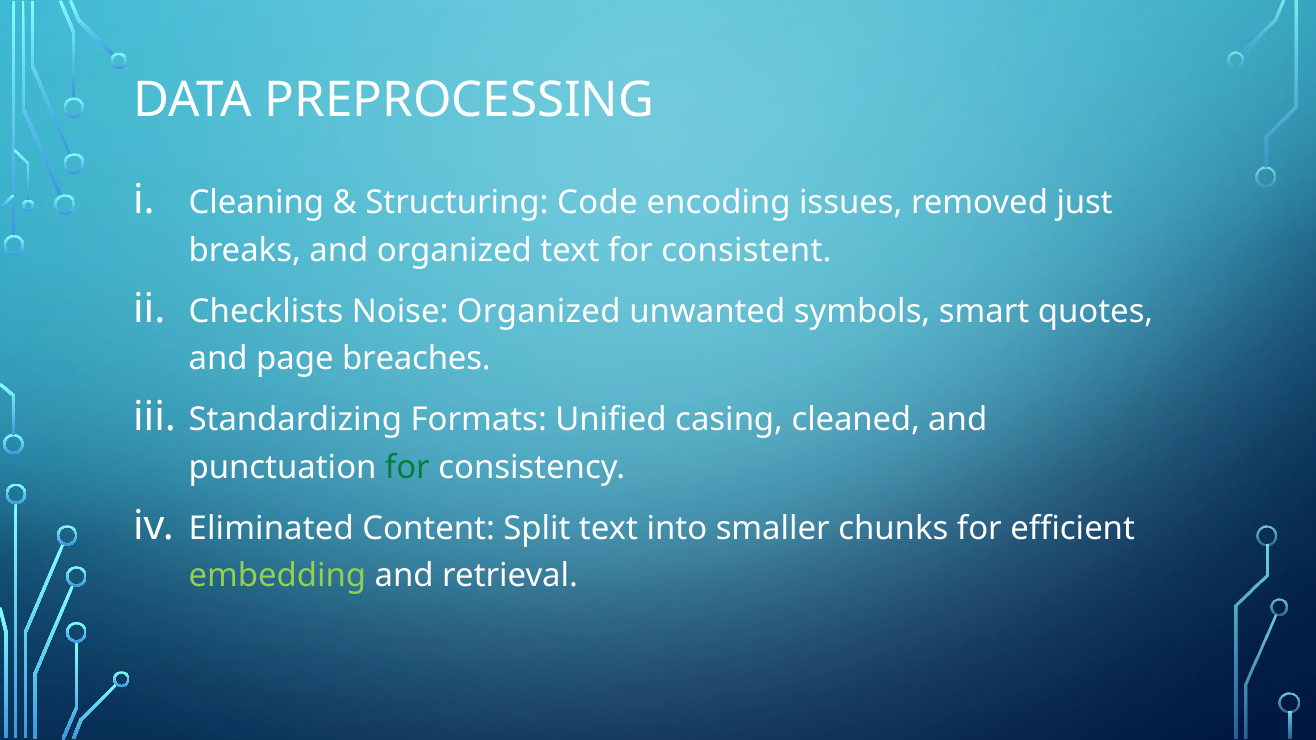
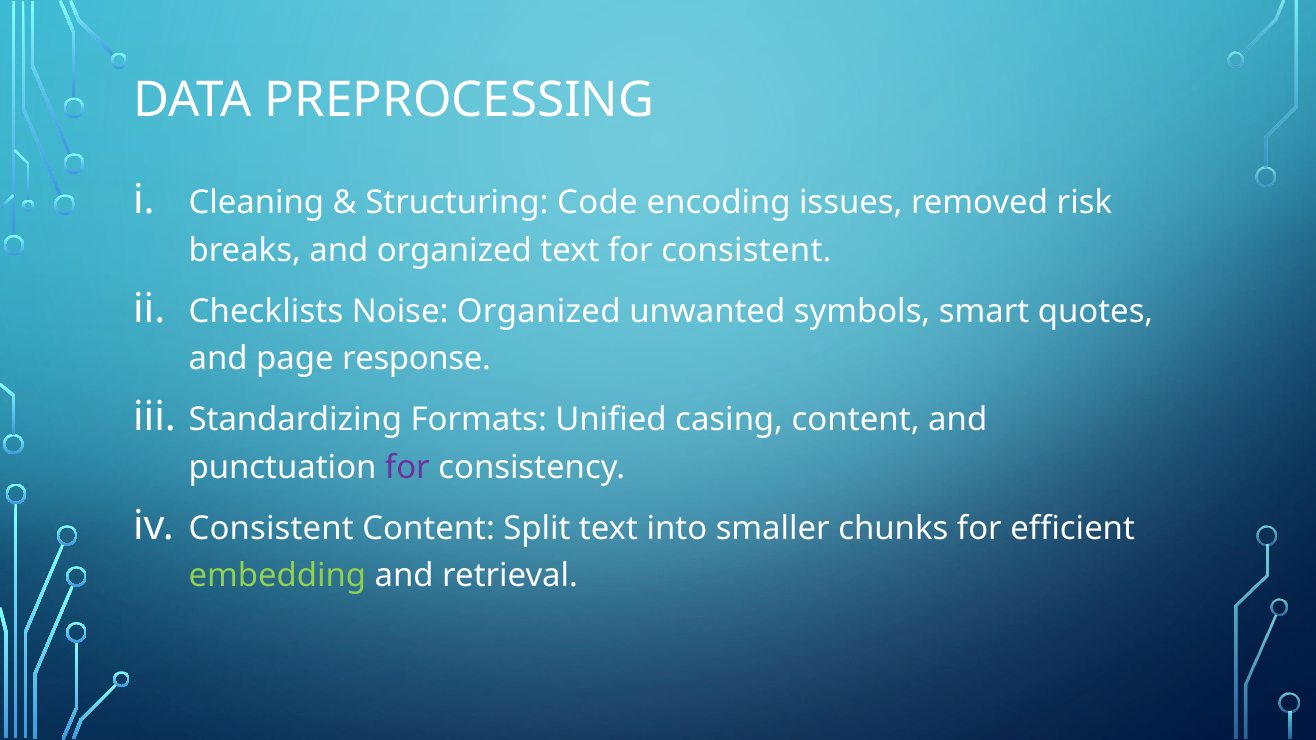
just: just -> risk (1084, 203)
breaches: breaches -> response (416, 359)
casing cleaned: cleaned -> content (856, 420)
for colour: green -> purple (407, 467)
Eliminated: Eliminated -> Consistent (271, 529)
